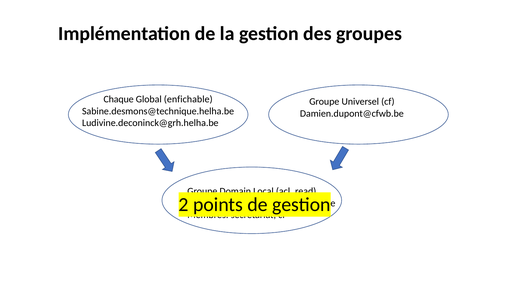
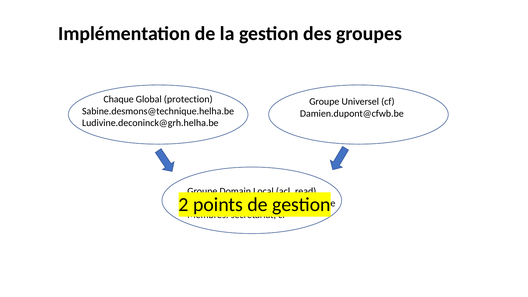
enfichable: enfichable -> protection (188, 99)
